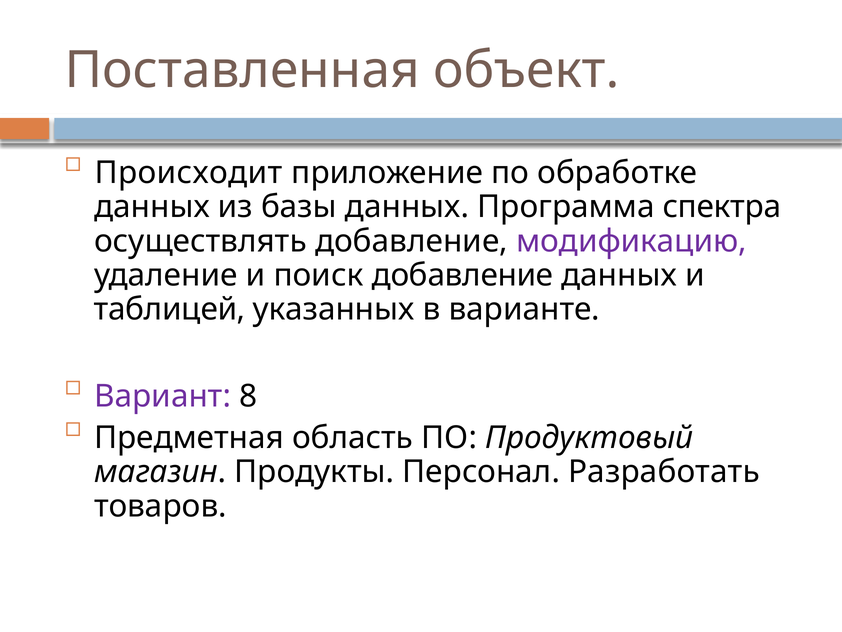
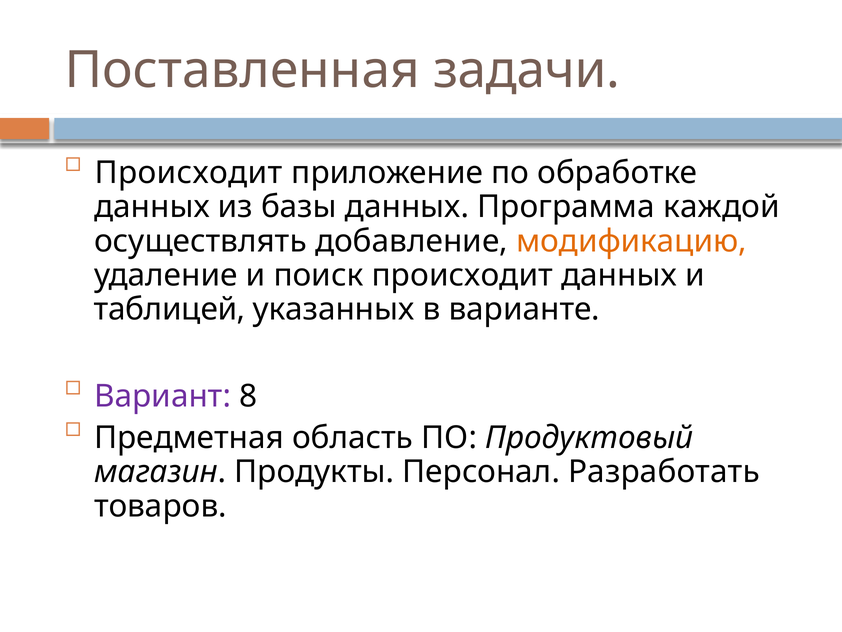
объект: объект -> задачи (527, 70)
спектра: спектра -> каждой (722, 207)
модификацию colour: purple -> orange (631, 241)
поиск добавление: добавление -> происходит (462, 275)
